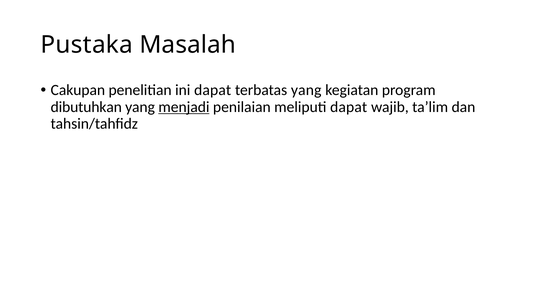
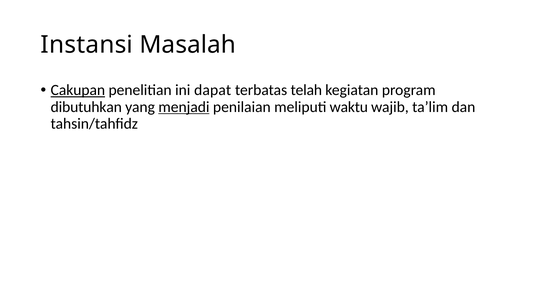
Pustaka: Pustaka -> Instansi (87, 45)
Cakupan underline: none -> present (78, 90)
terbatas yang: yang -> telah (306, 90)
meliputi dapat: dapat -> waktu (349, 107)
